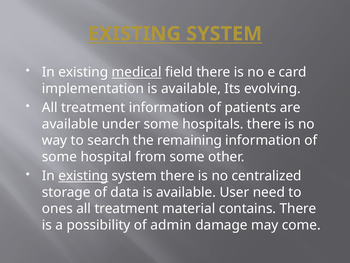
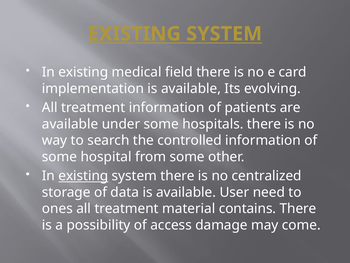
medical underline: present -> none (137, 72)
remaining: remaining -> controlled (190, 140)
admin: admin -> access (171, 225)
